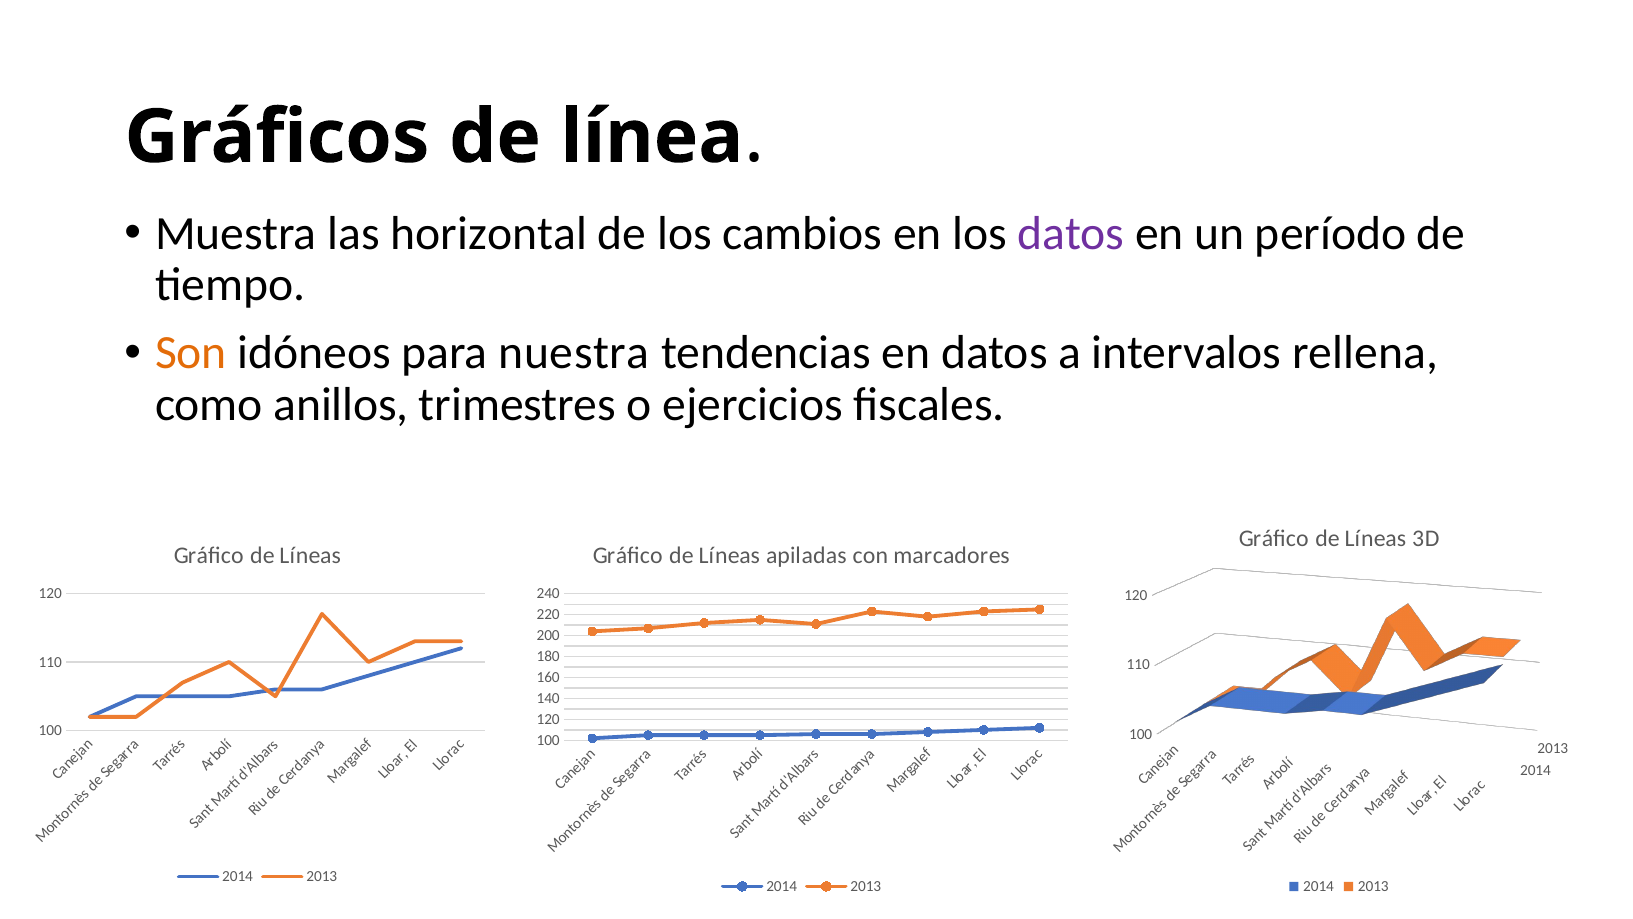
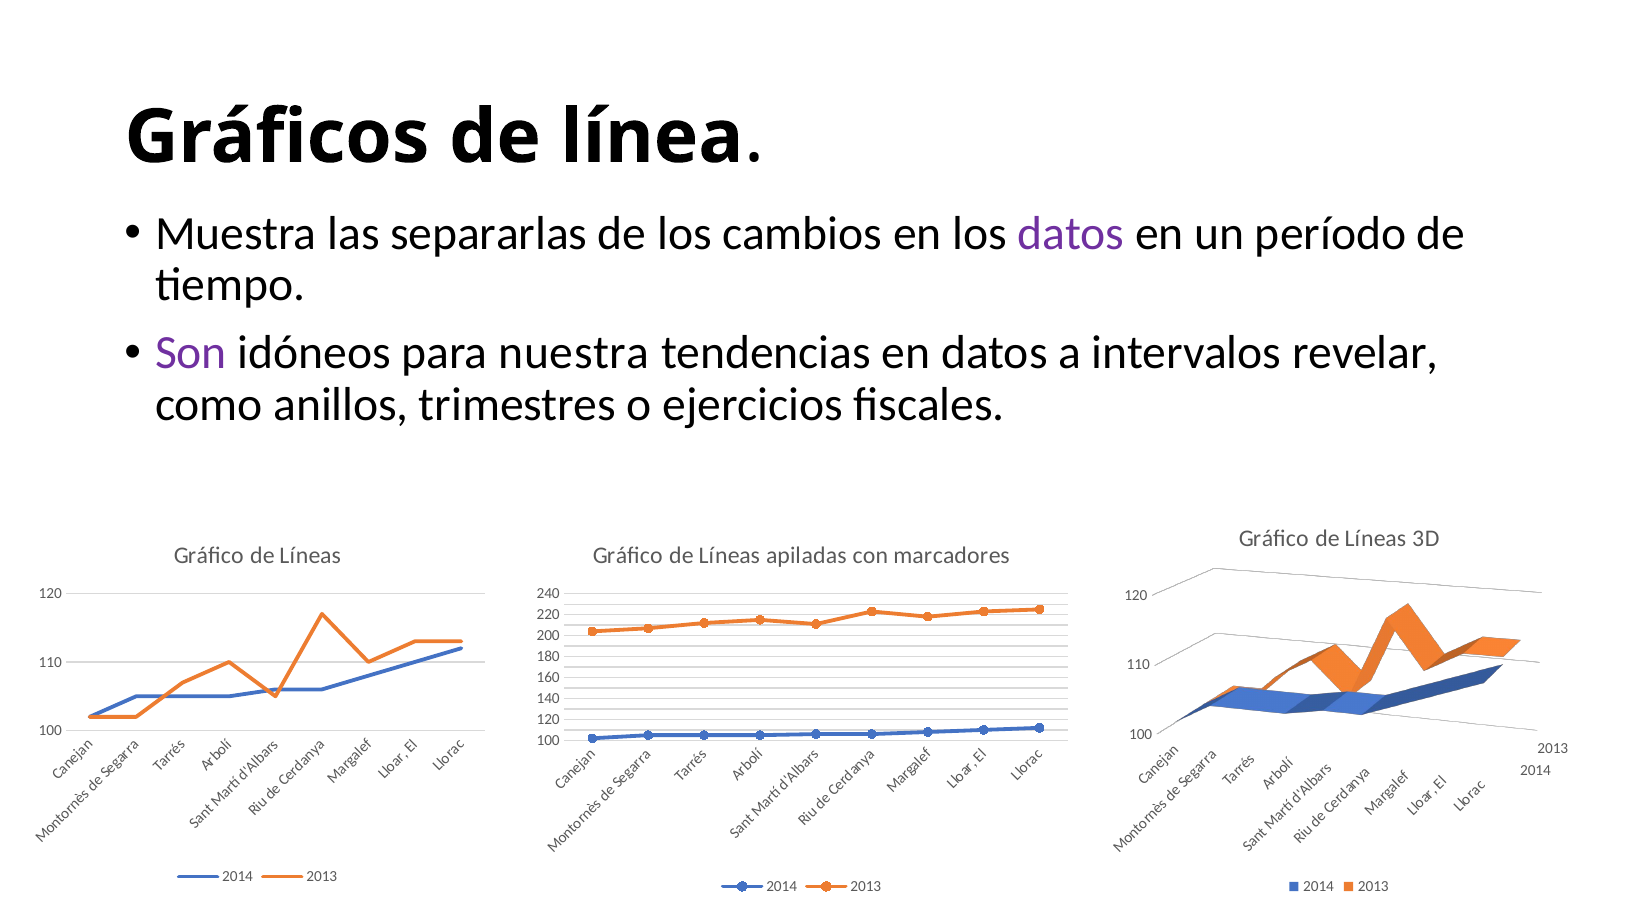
horizontal: horizontal -> separarlas (489, 233)
Son colour: orange -> purple (191, 353)
rellena: rellena -> revelar (1365, 353)
